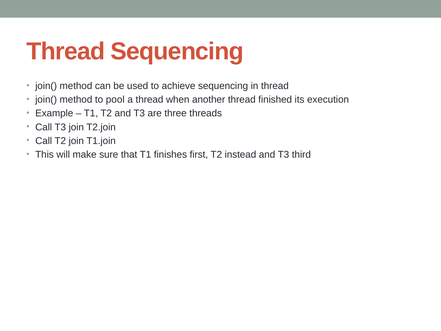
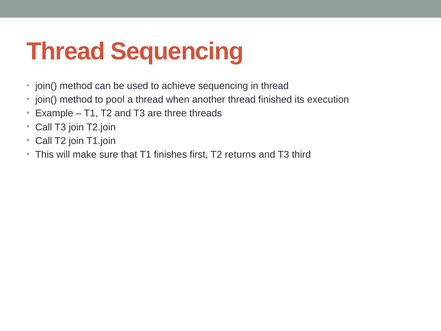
instead: instead -> returns (240, 154)
